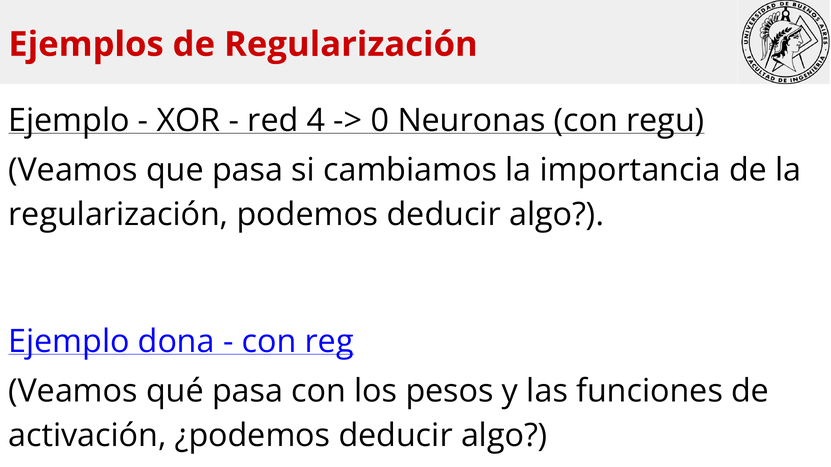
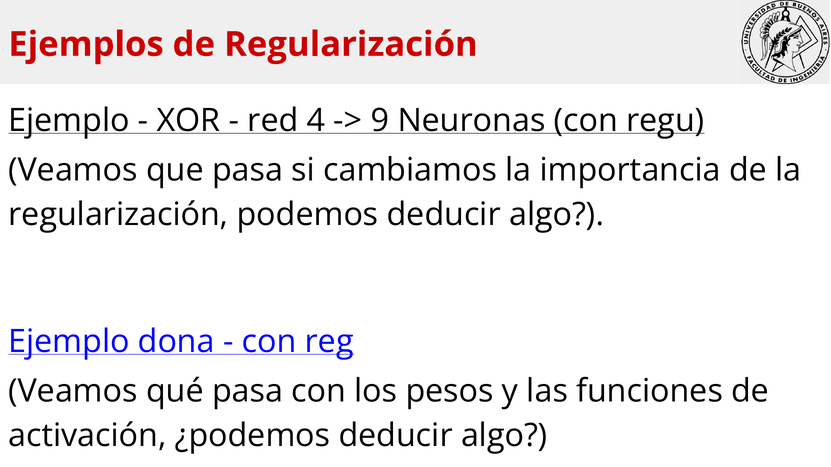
0: 0 -> 9 (380, 121)
